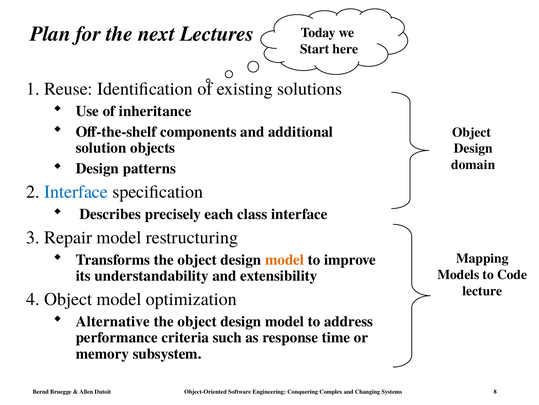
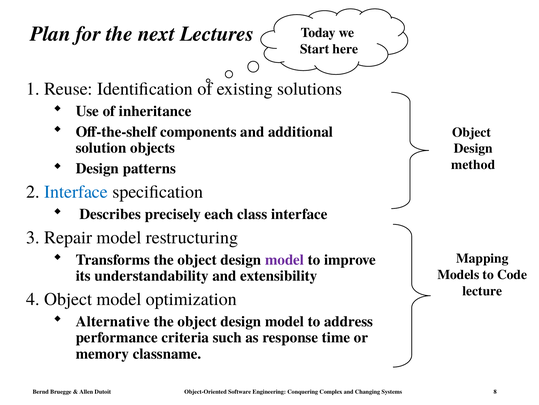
domain: domain -> method (473, 164)
model colour: orange -> purple (285, 259)
subsystem: subsystem -> classname (167, 353)
